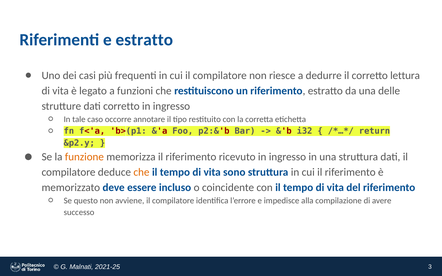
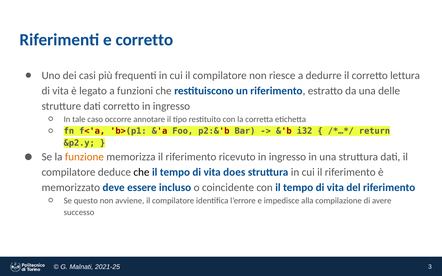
e estratto: estratto -> corretto (144, 40)
che colour: orange -> black (141, 172)
sono: sono -> does (234, 172)
